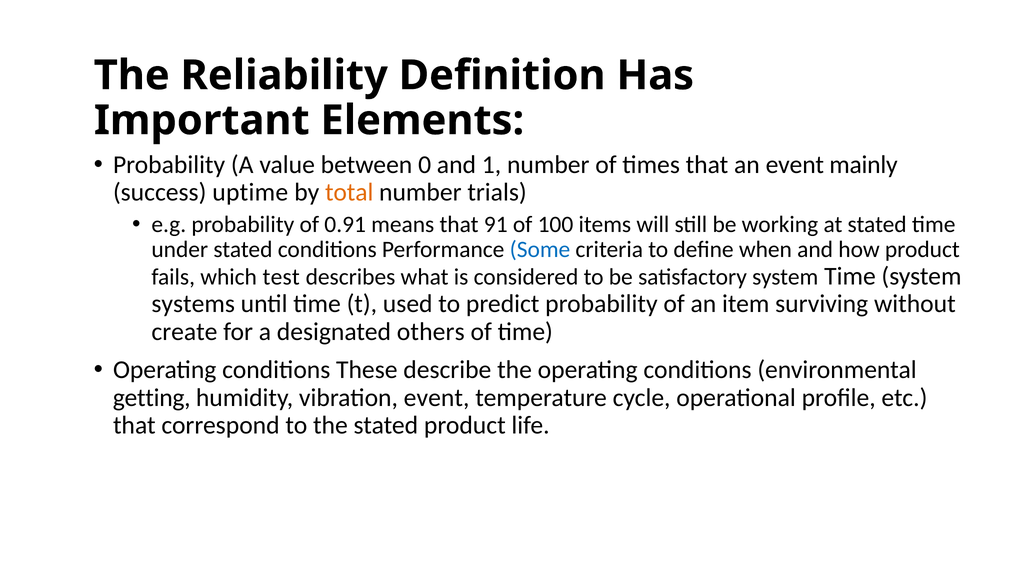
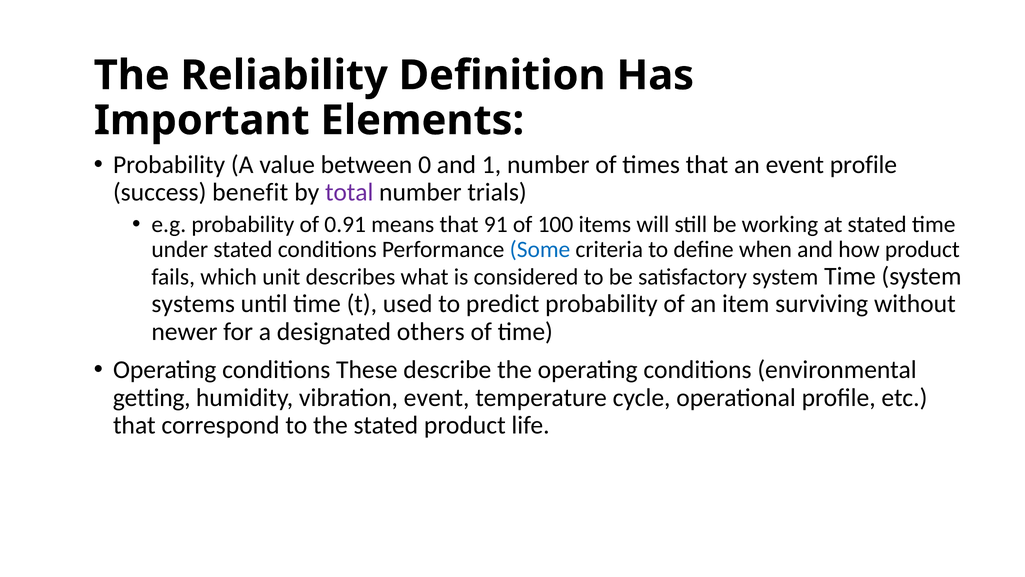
event mainly: mainly -> profile (863, 165)
uptime: uptime -> benefit (250, 192)
total colour: orange -> purple (349, 192)
test: test -> unit (281, 277)
create: create -> newer (184, 331)
